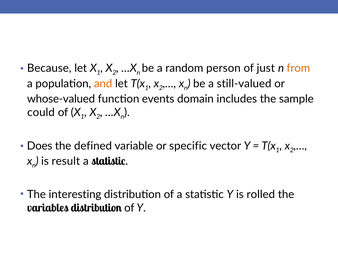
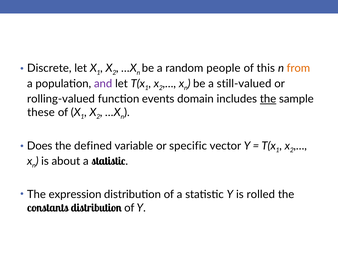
Because: Because -> Discrete (49, 68)
person: person -> people (223, 68)
just: just -> this (266, 68)
and colour: orange -> purple (103, 84)
whose-valued: whose-valued -> rolling-valued (61, 99)
the underline: none -> present (268, 99)
could: could -> these (41, 113)
result: result -> about (66, 161)
interesting: interesting -> expression (75, 195)
variables: variables -> constants (48, 208)
